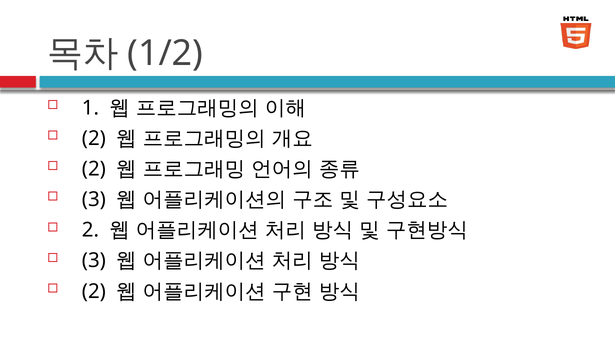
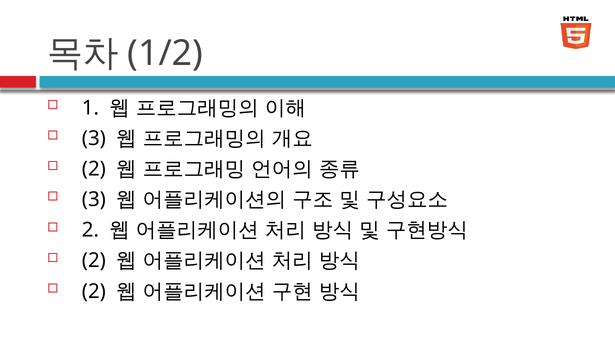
2: 2 -> 3 (94, 138)
3: 3 -> 2 (94, 261)
